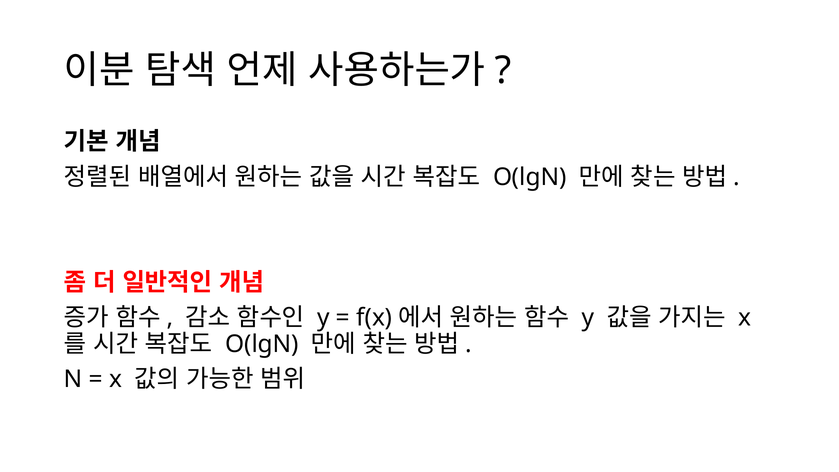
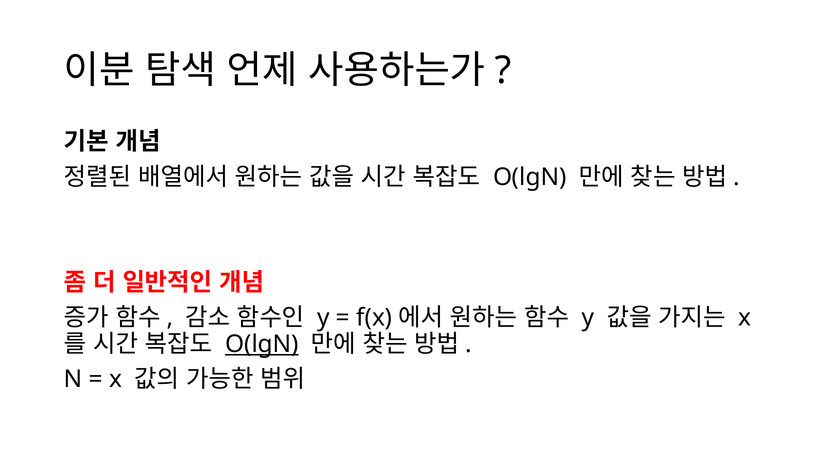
O(lgN underline: none -> present (262, 344)
